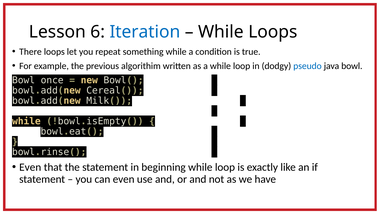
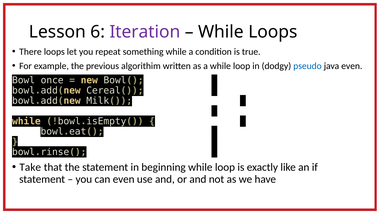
Iteration colour: blue -> purple (145, 32)
java bowl: bowl -> even (352, 66)
Even: Even -> Take (30, 167)
